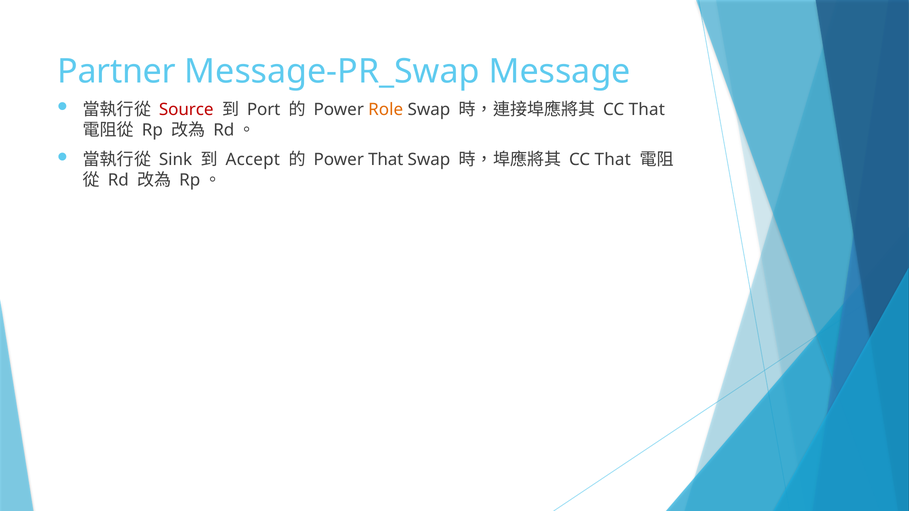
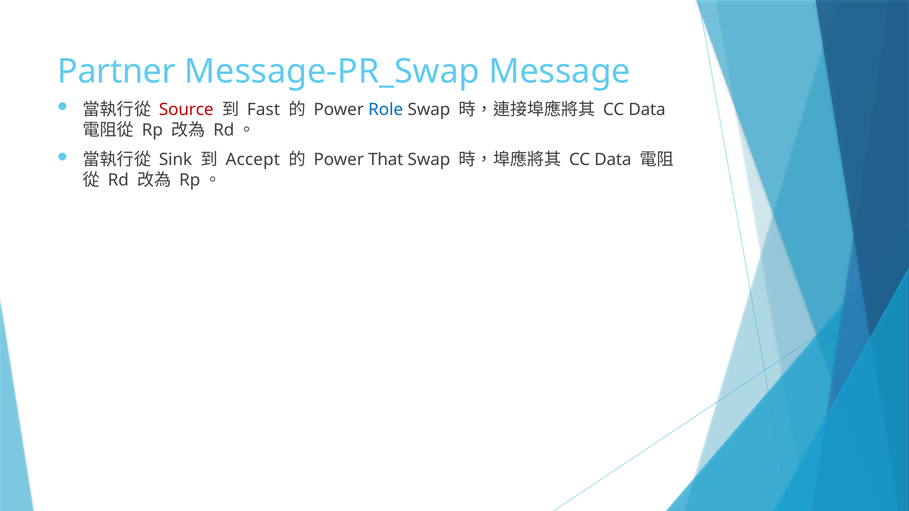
Port: Port -> Fast (264, 110)
Role colour: orange -> blue (386, 110)
That: That -> Data (647, 110)
That: That -> Data (613, 160)
